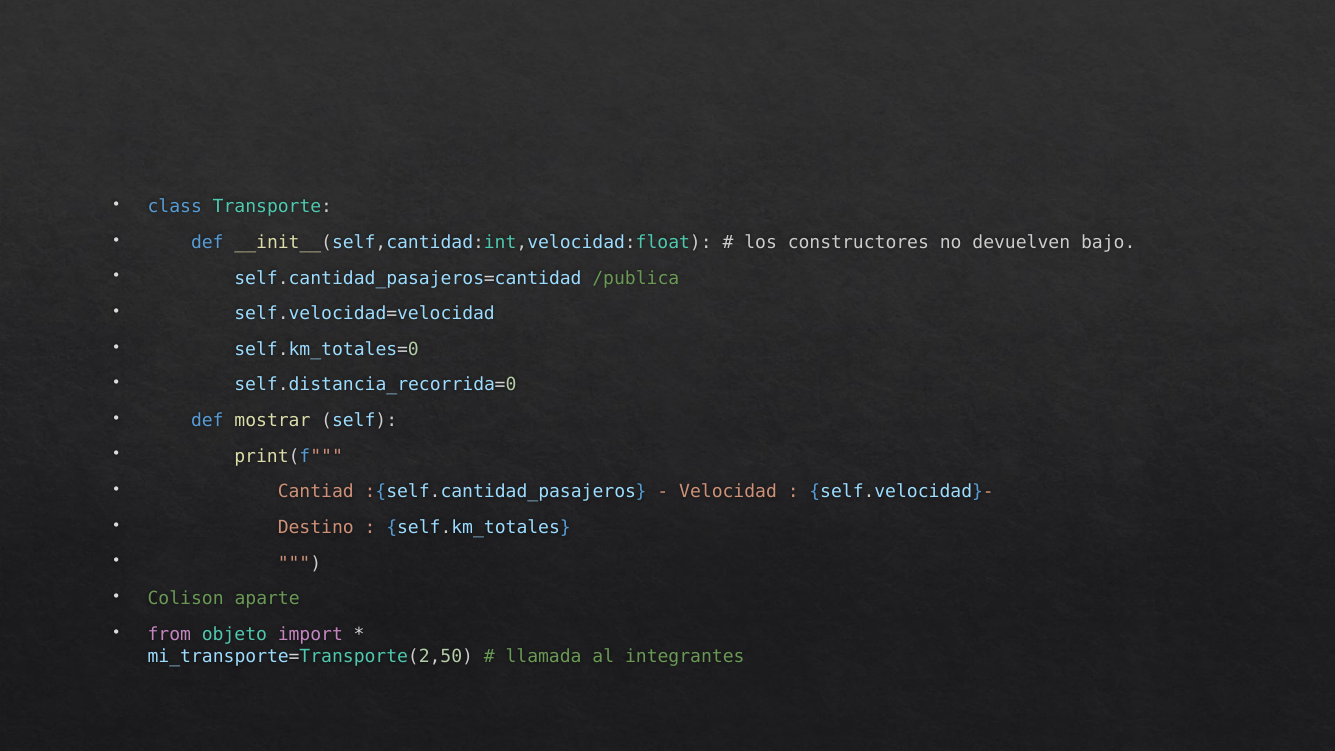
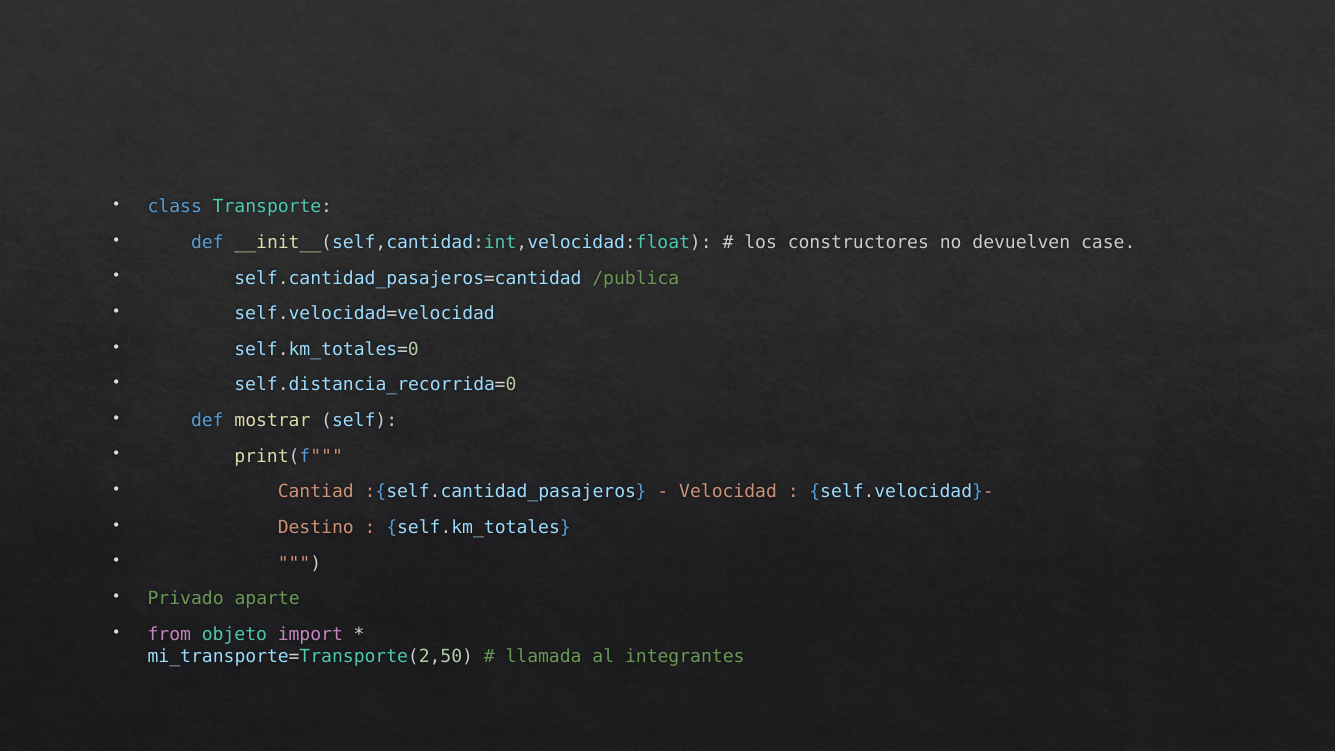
bajo: bajo -> case (1108, 242)
Colison: Colison -> Privado (186, 599)
